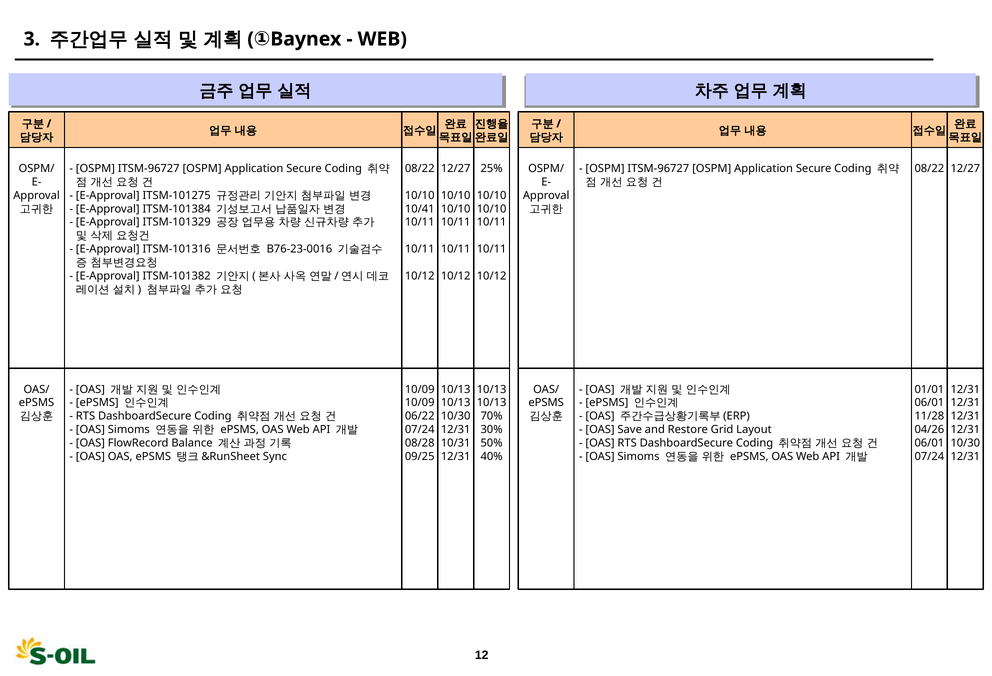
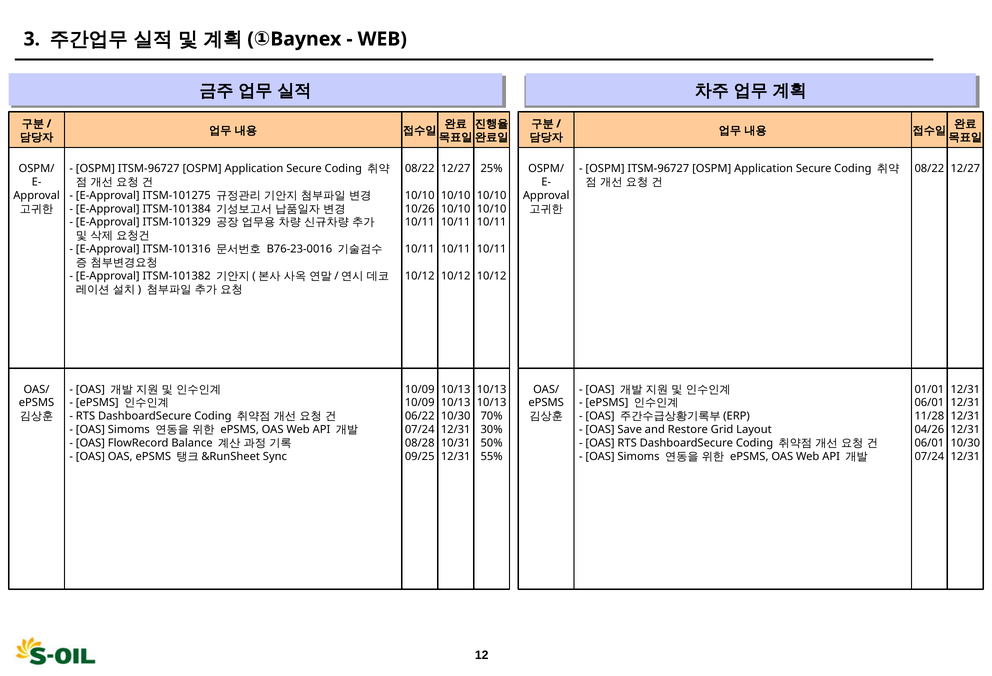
10/41: 10/41 -> 10/26 (420, 209)
40%: 40% -> 55% (492, 456)
